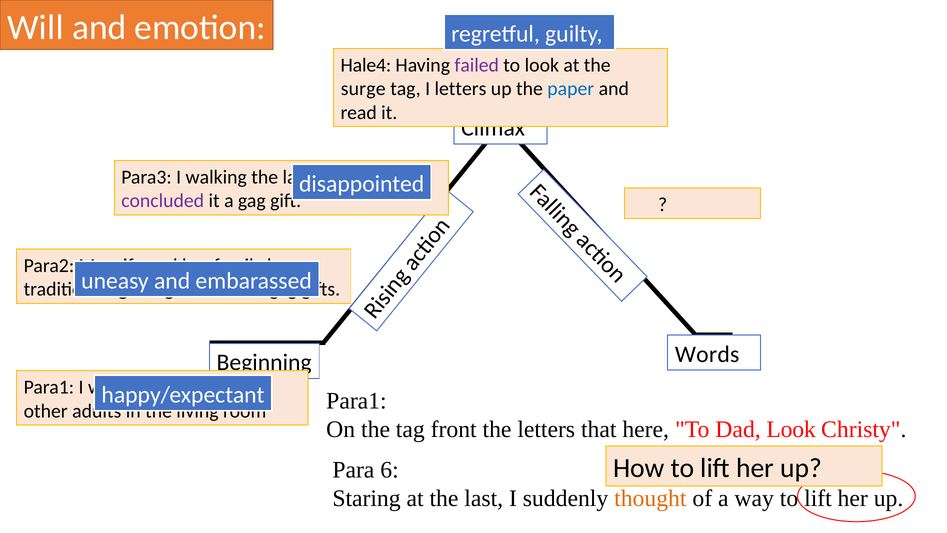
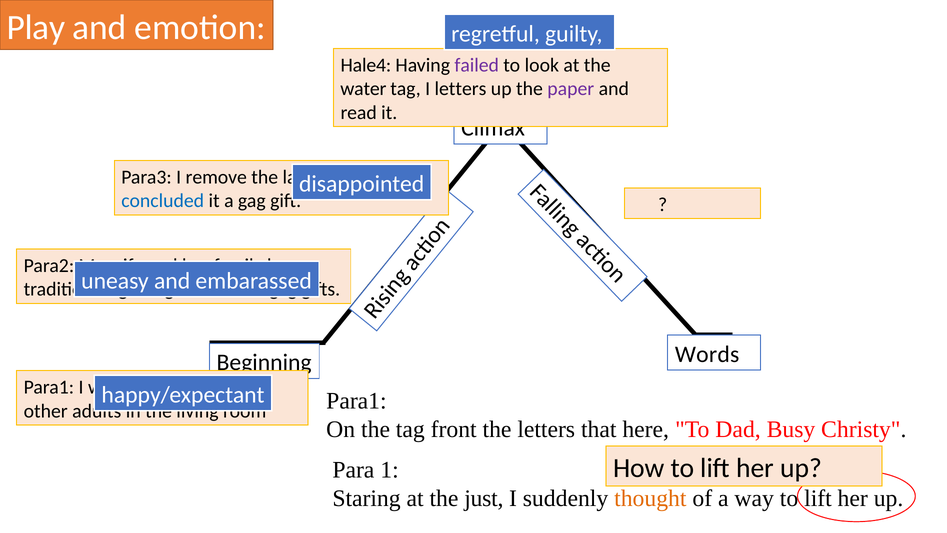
Will: Will -> Play (36, 27)
surge: surge -> water (363, 89)
paper colour: blue -> purple (571, 89)
walking: walking -> remove (216, 177)
concluded colour: purple -> blue (163, 201)
Dad Look: Look -> Busy (791, 429)
6: 6 -> 1 (390, 470)
at the last: last -> just (484, 498)
